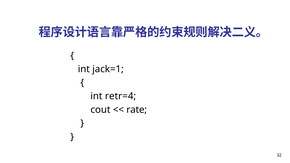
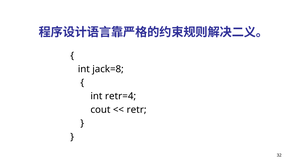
jack=1: jack=1 -> jack=8 (108, 69)
rate: rate -> retr (137, 110)
